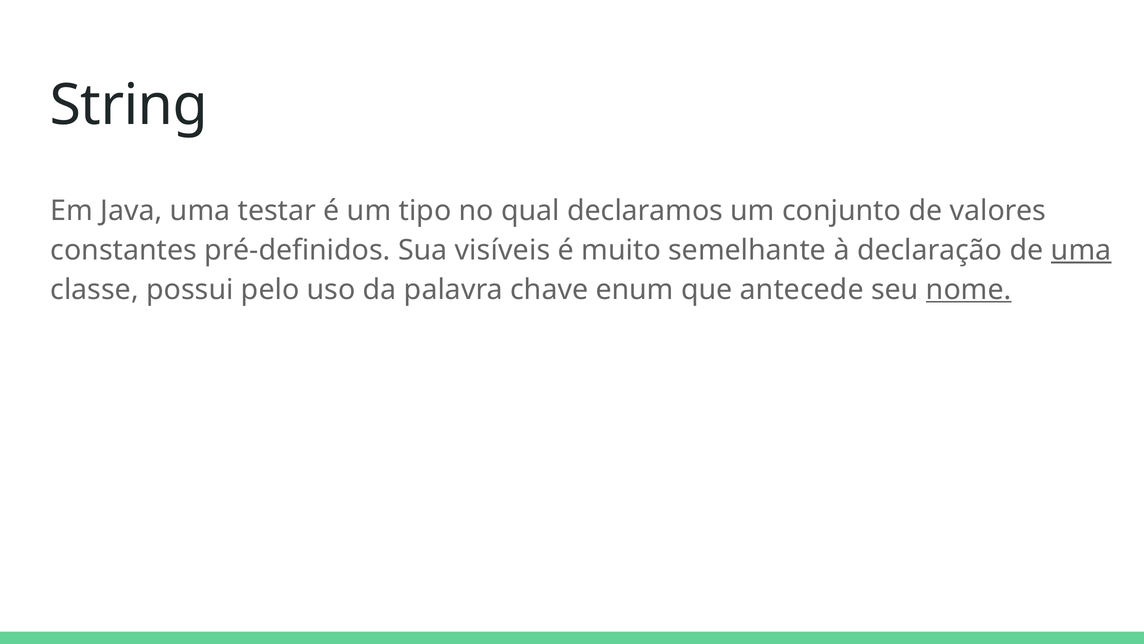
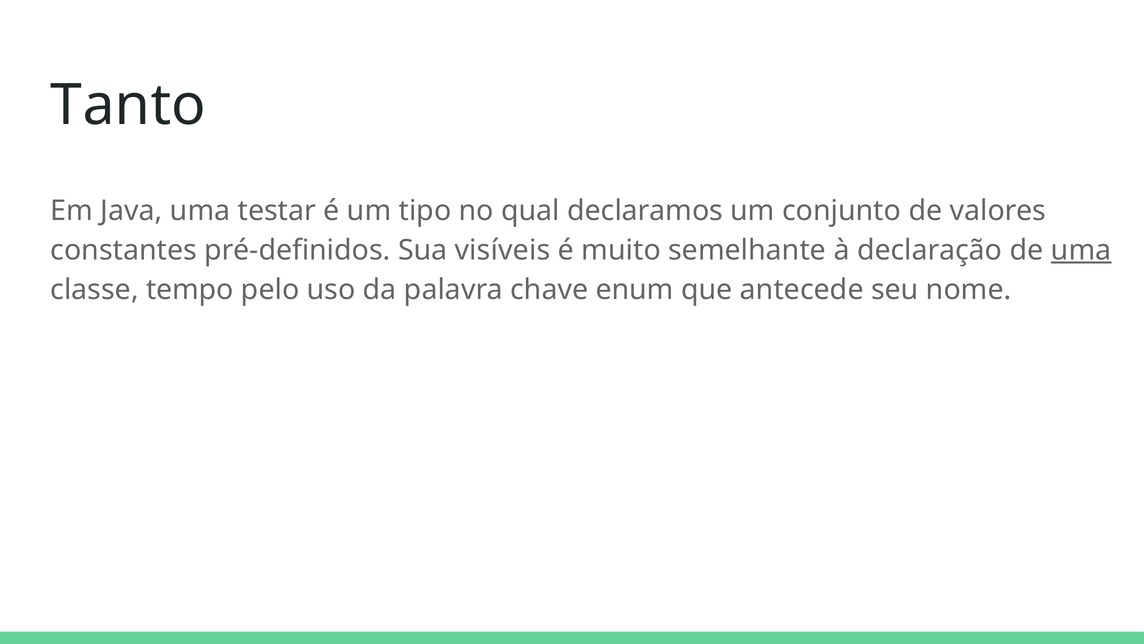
String: String -> Tanto (128, 105)
possui: possui -> tempo (190, 289)
nome underline: present -> none (969, 289)
